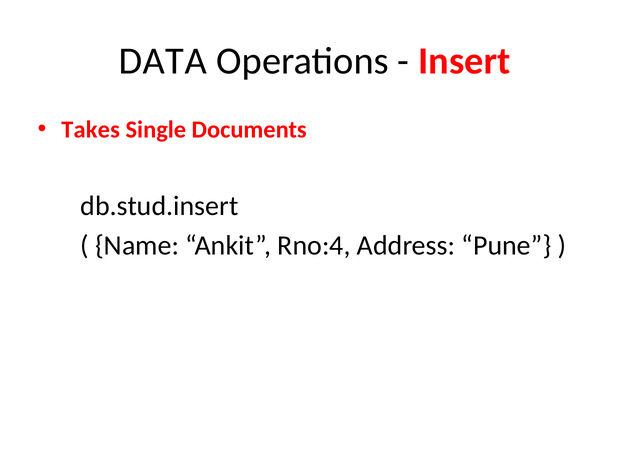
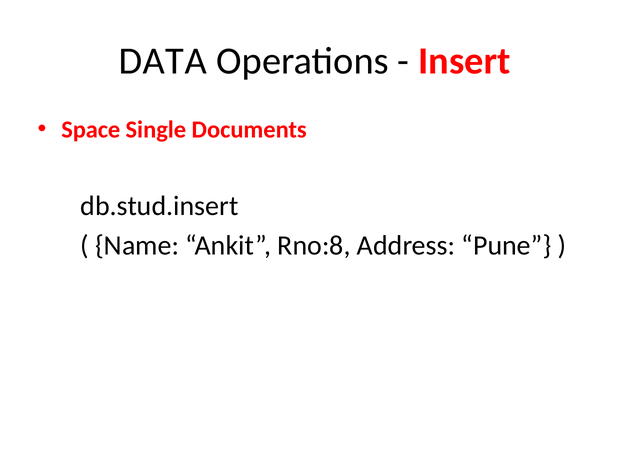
Takes: Takes -> Space (91, 130)
Rno:4: Rno:4 -> Rno:8 (314, 245)
